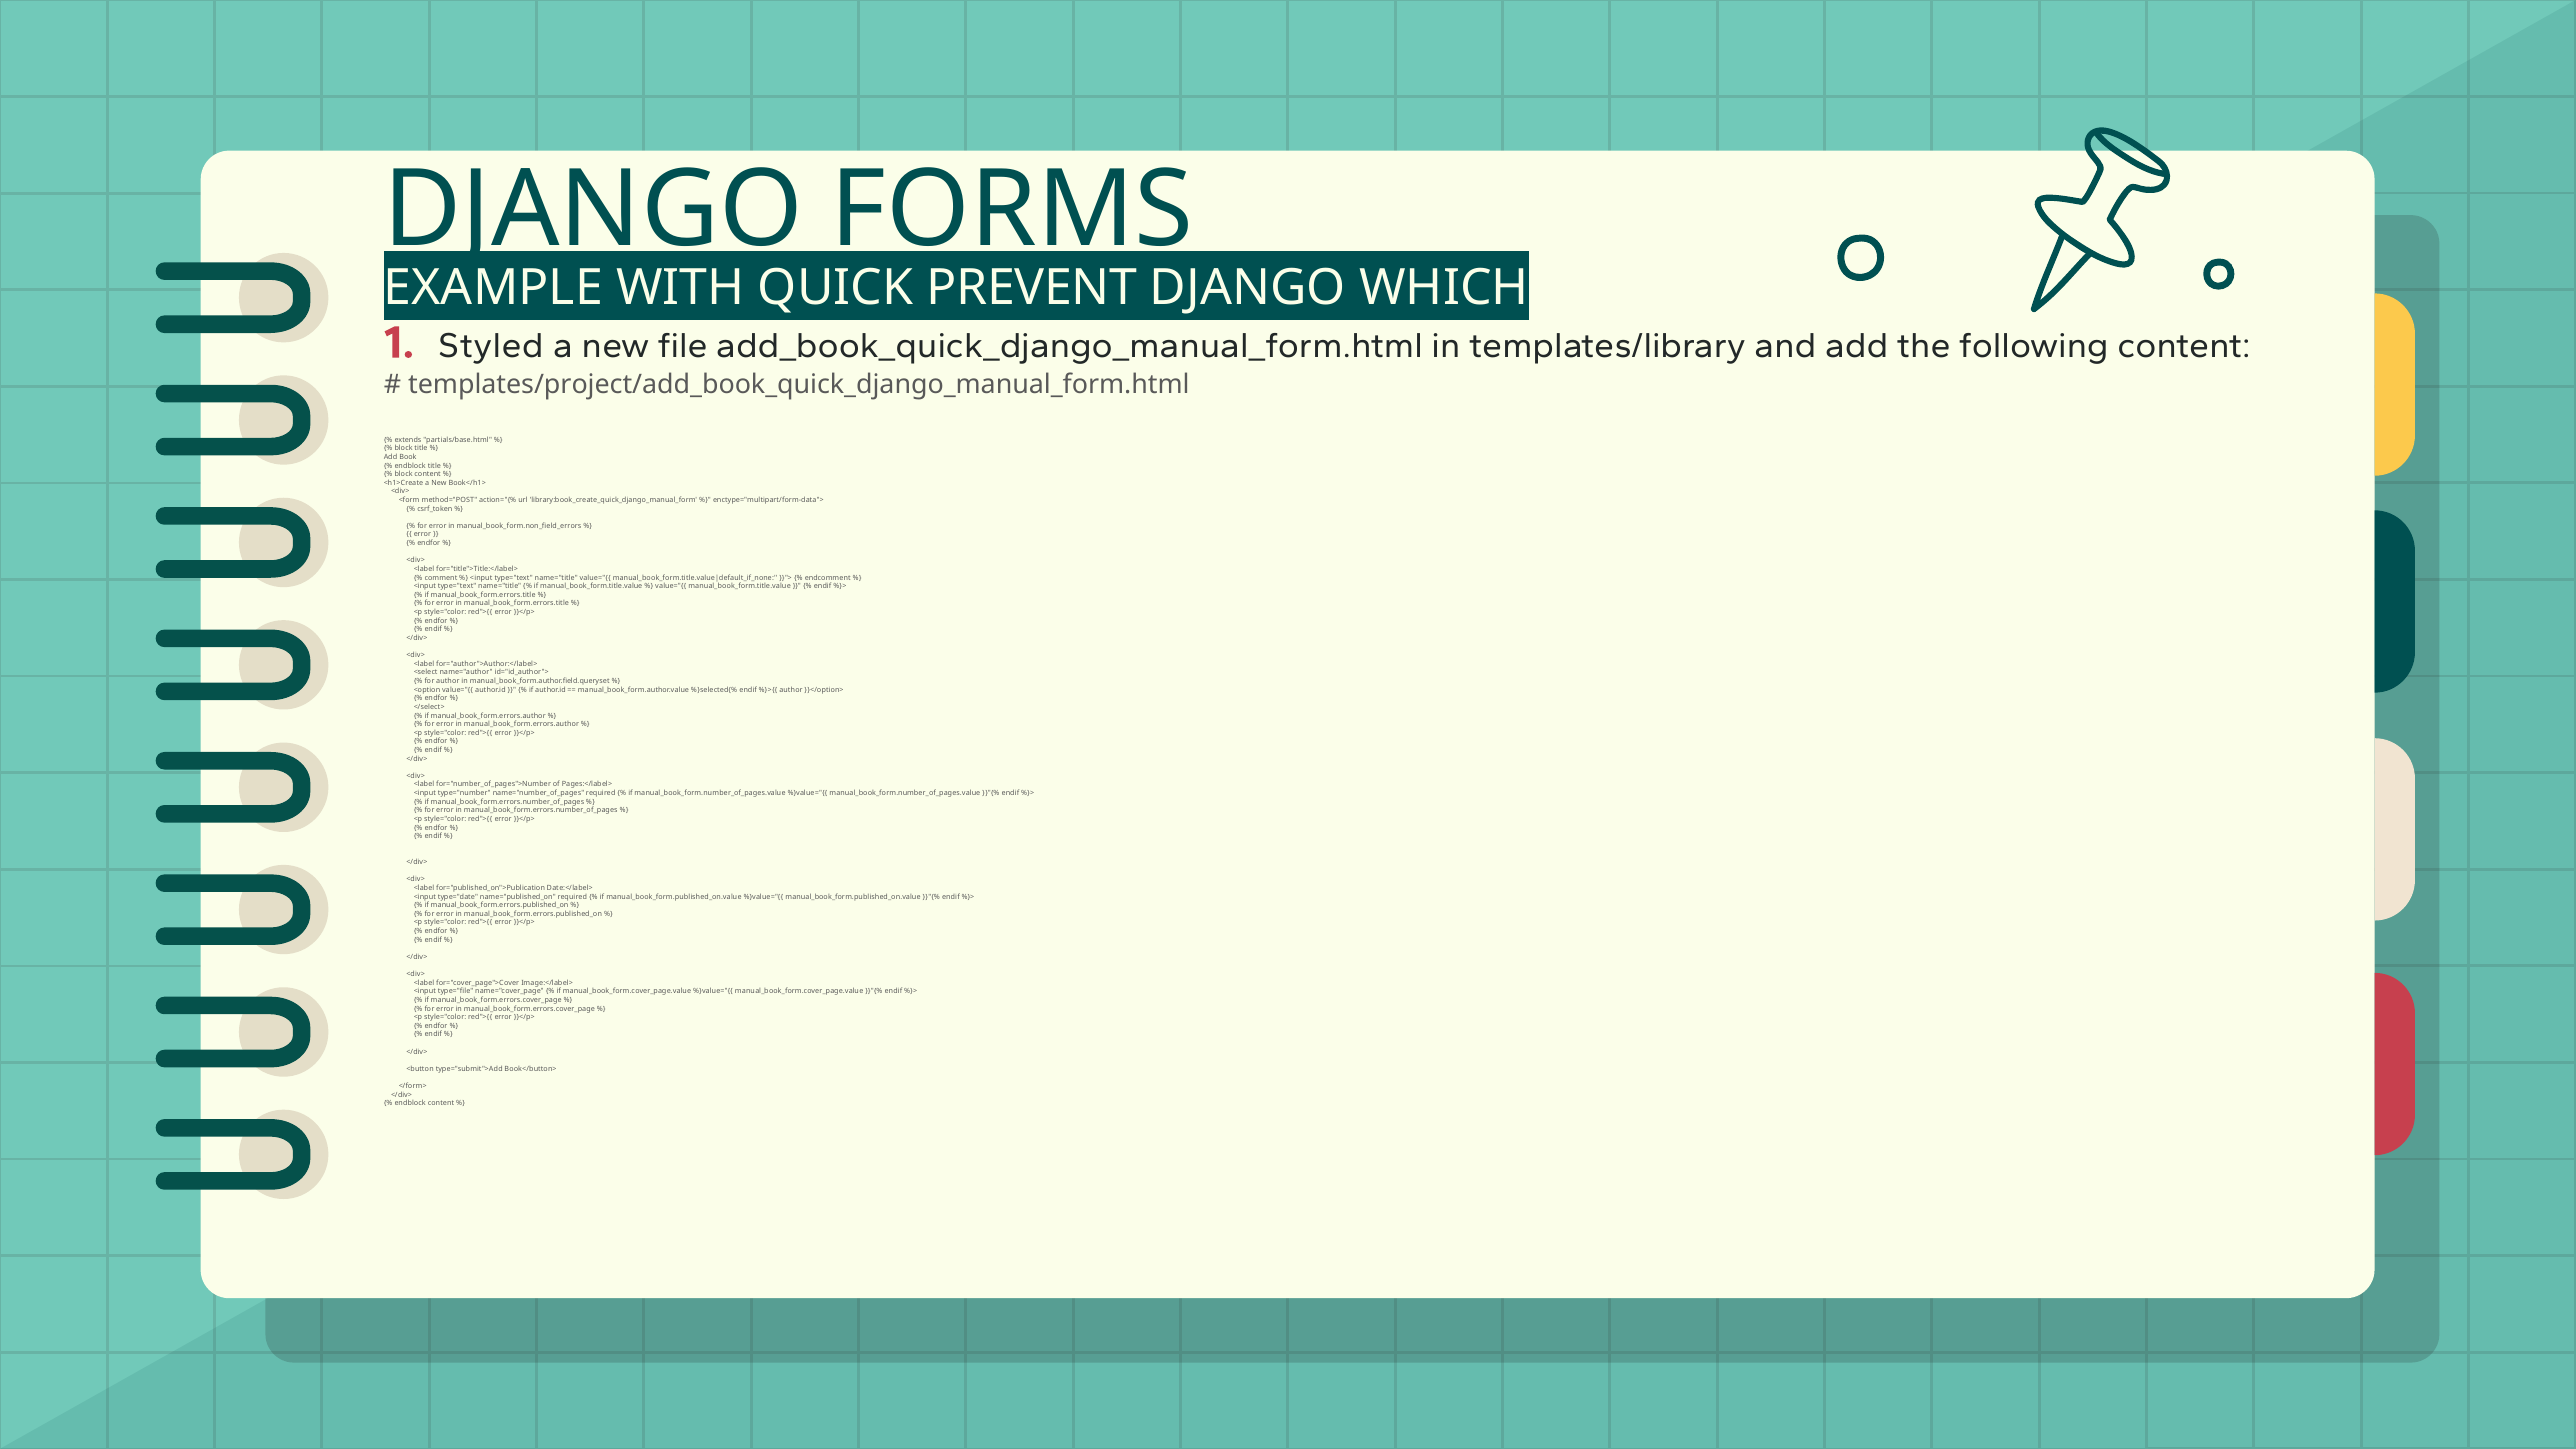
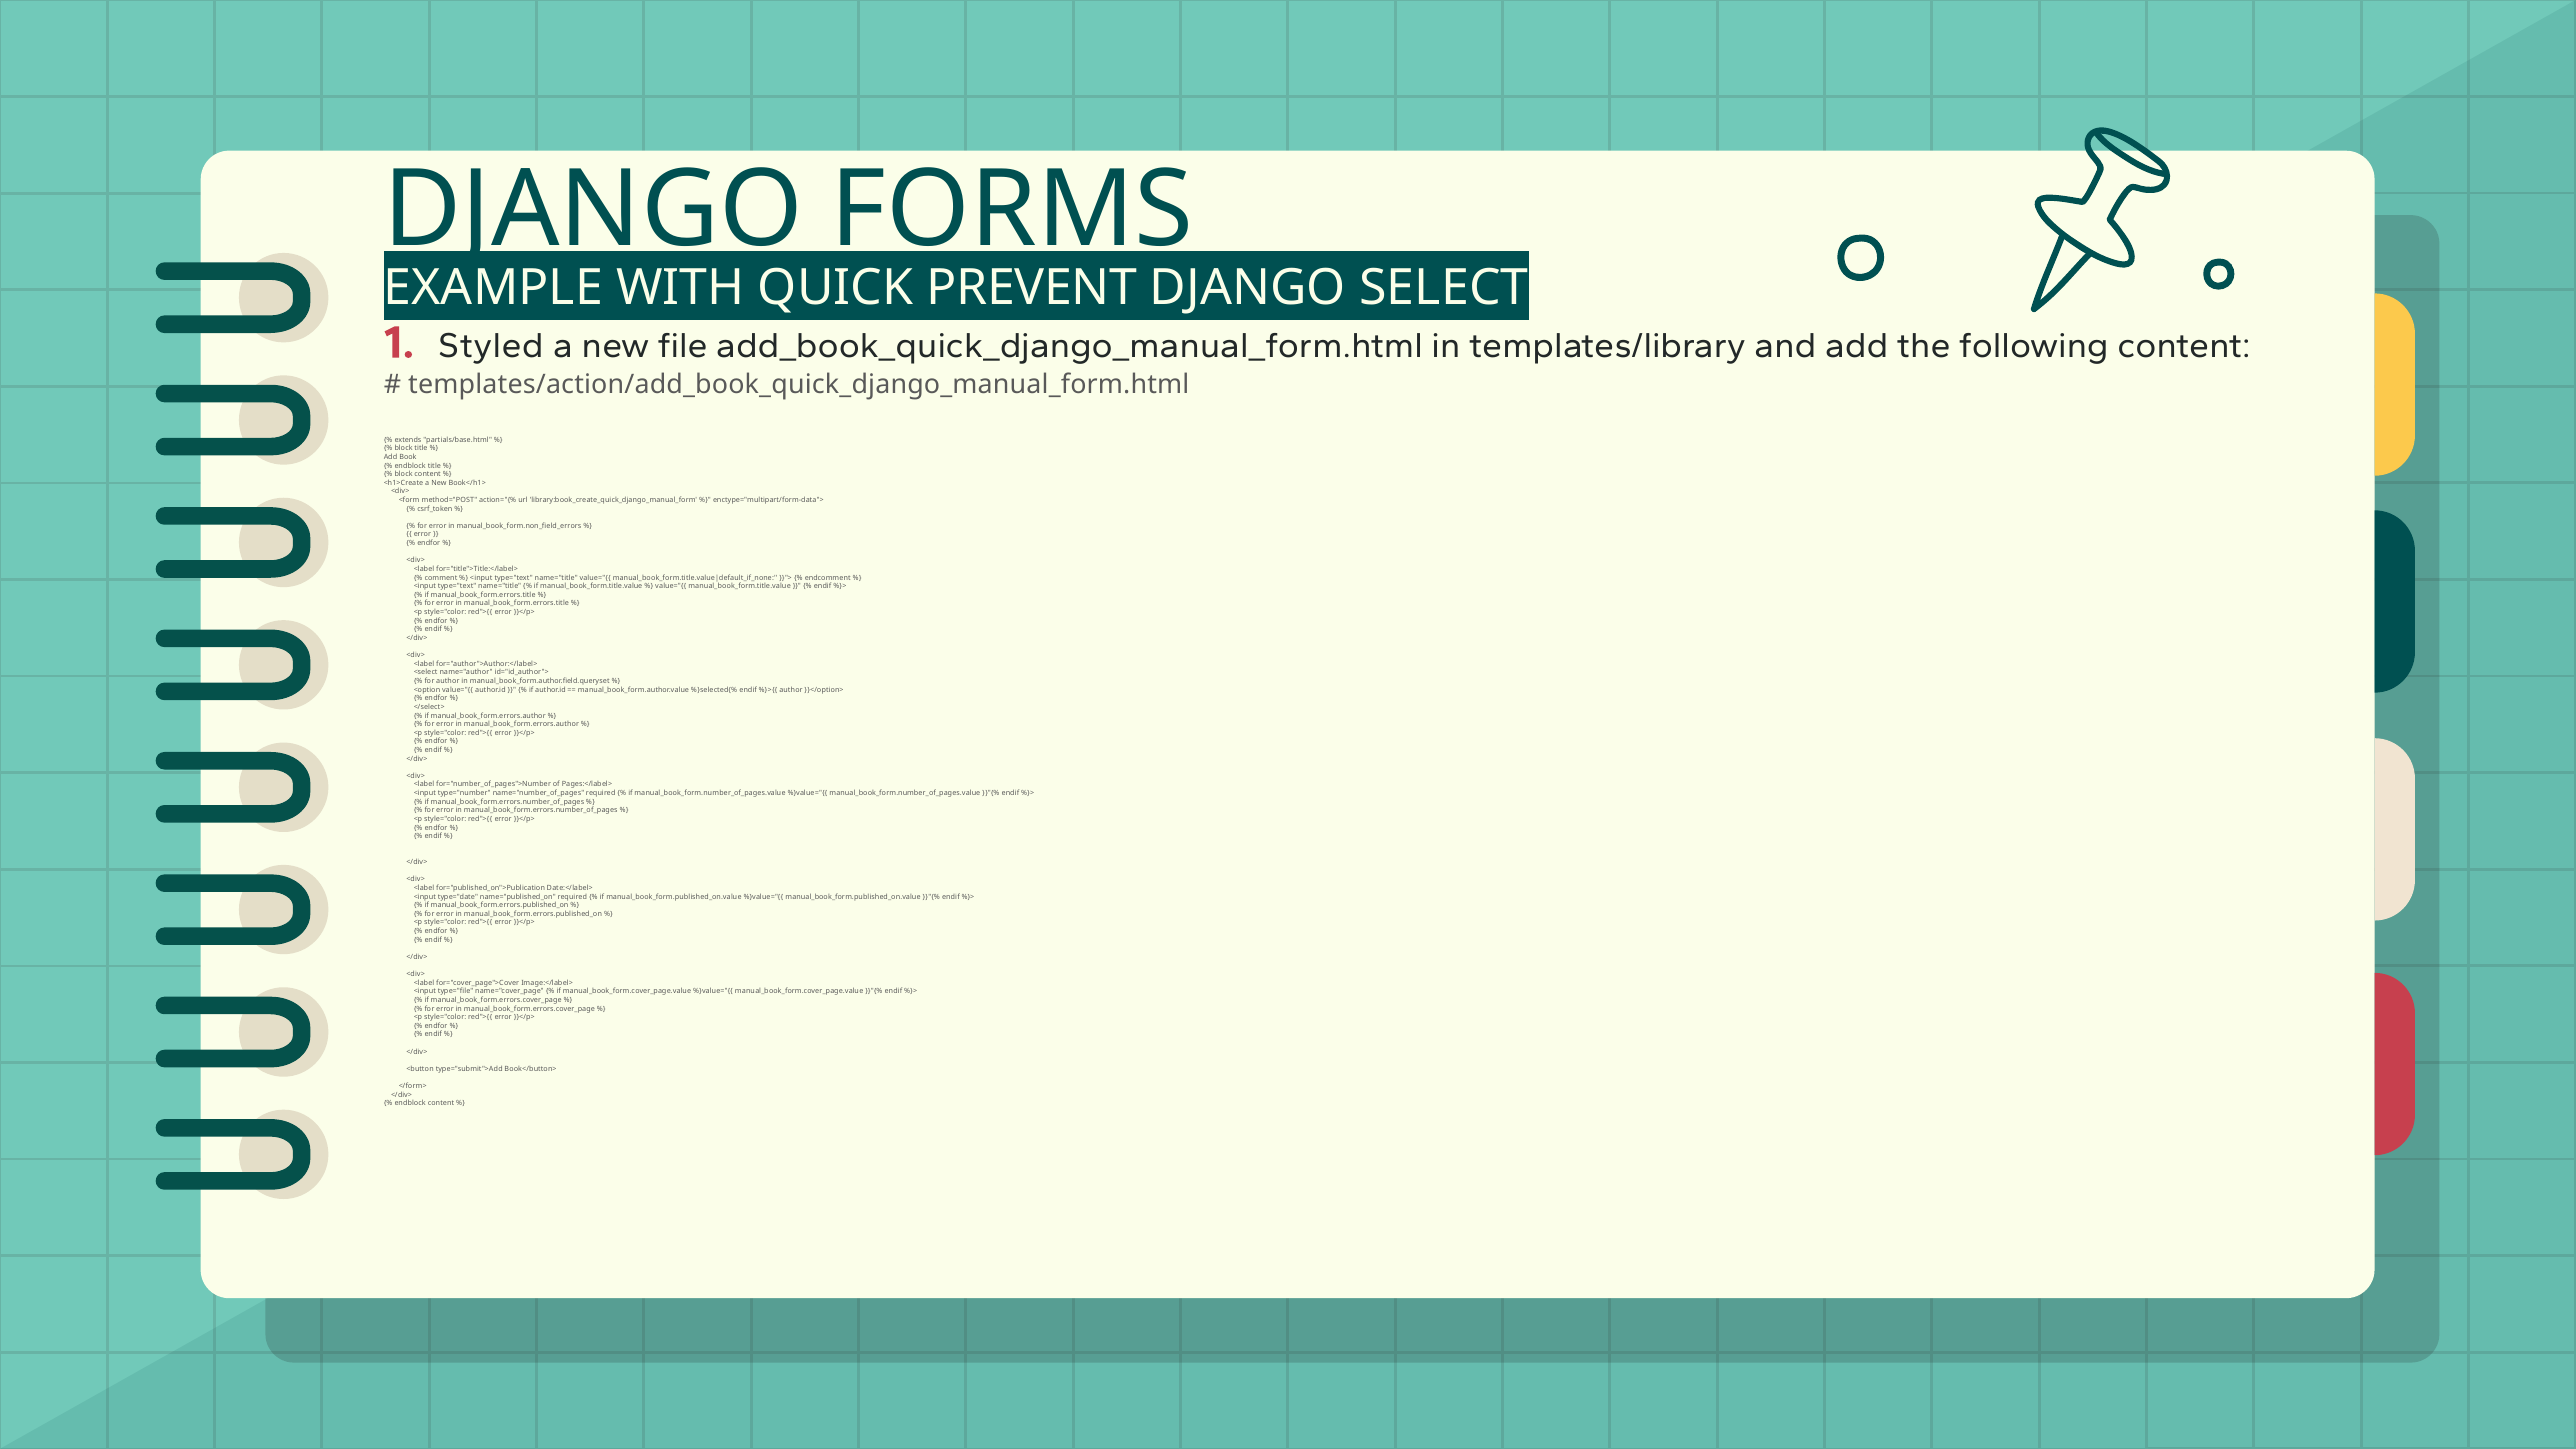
WHICH: WHICH -> SELECT (1444, 288)
templates/project/add_book_quick_django_manual_form.html: templates/project/add_book_quick_django_manual_form.html -> templates/action/add_book_quick_django_manual_form.html (799, 385)
